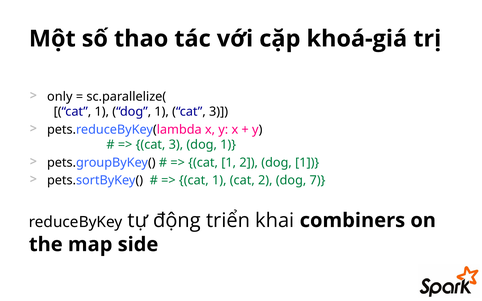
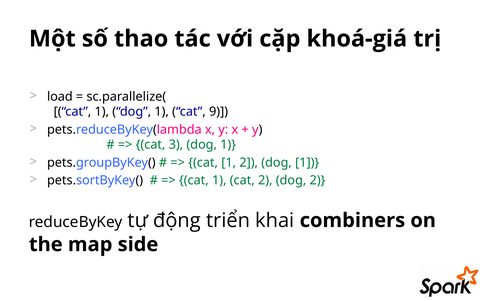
only: only -> load (60, 97)
1 cat 3: 3 -> 9 (219, 112)
dog 7: 7 -> 2 (318, 180)
